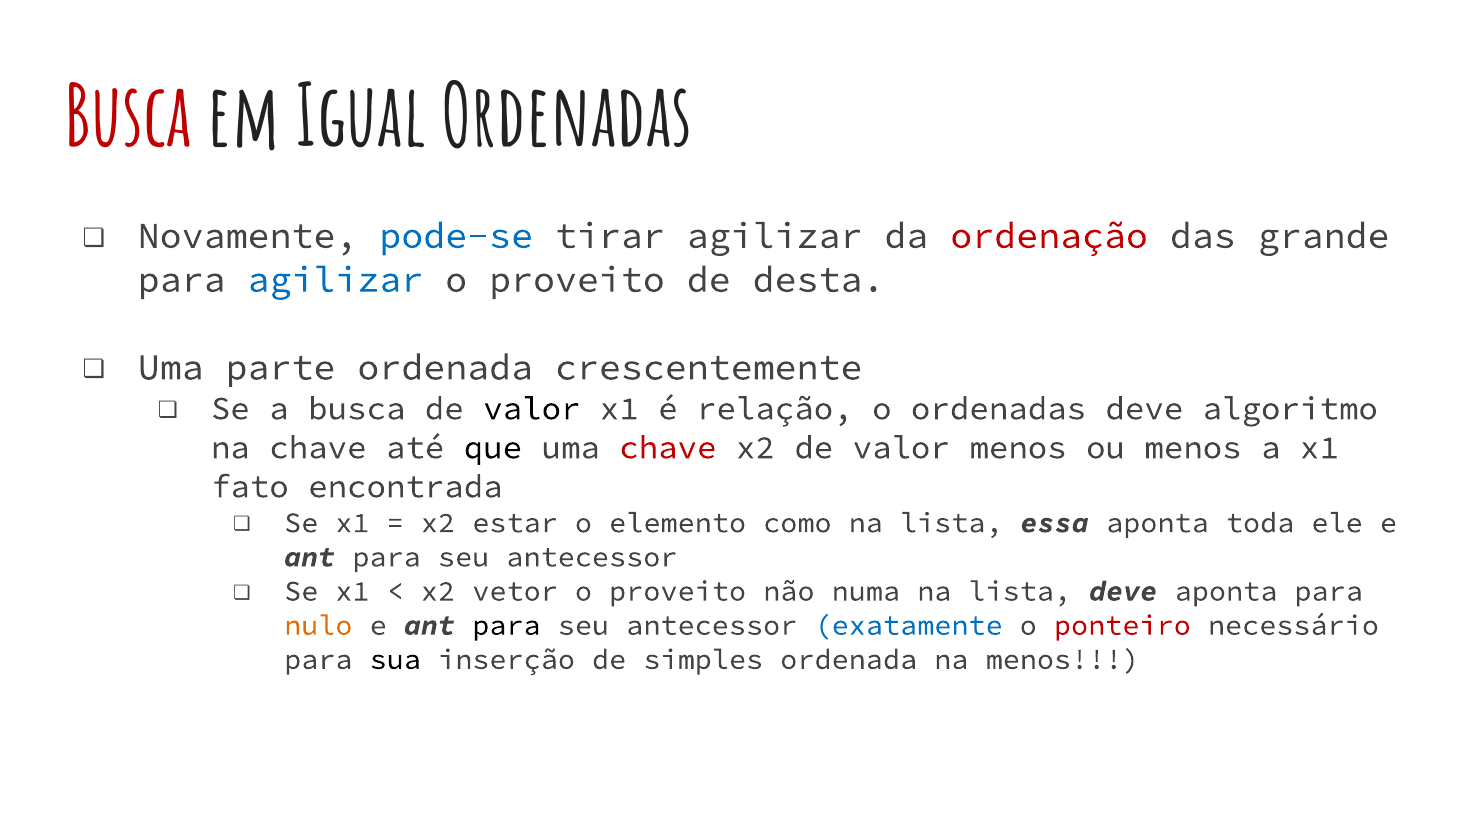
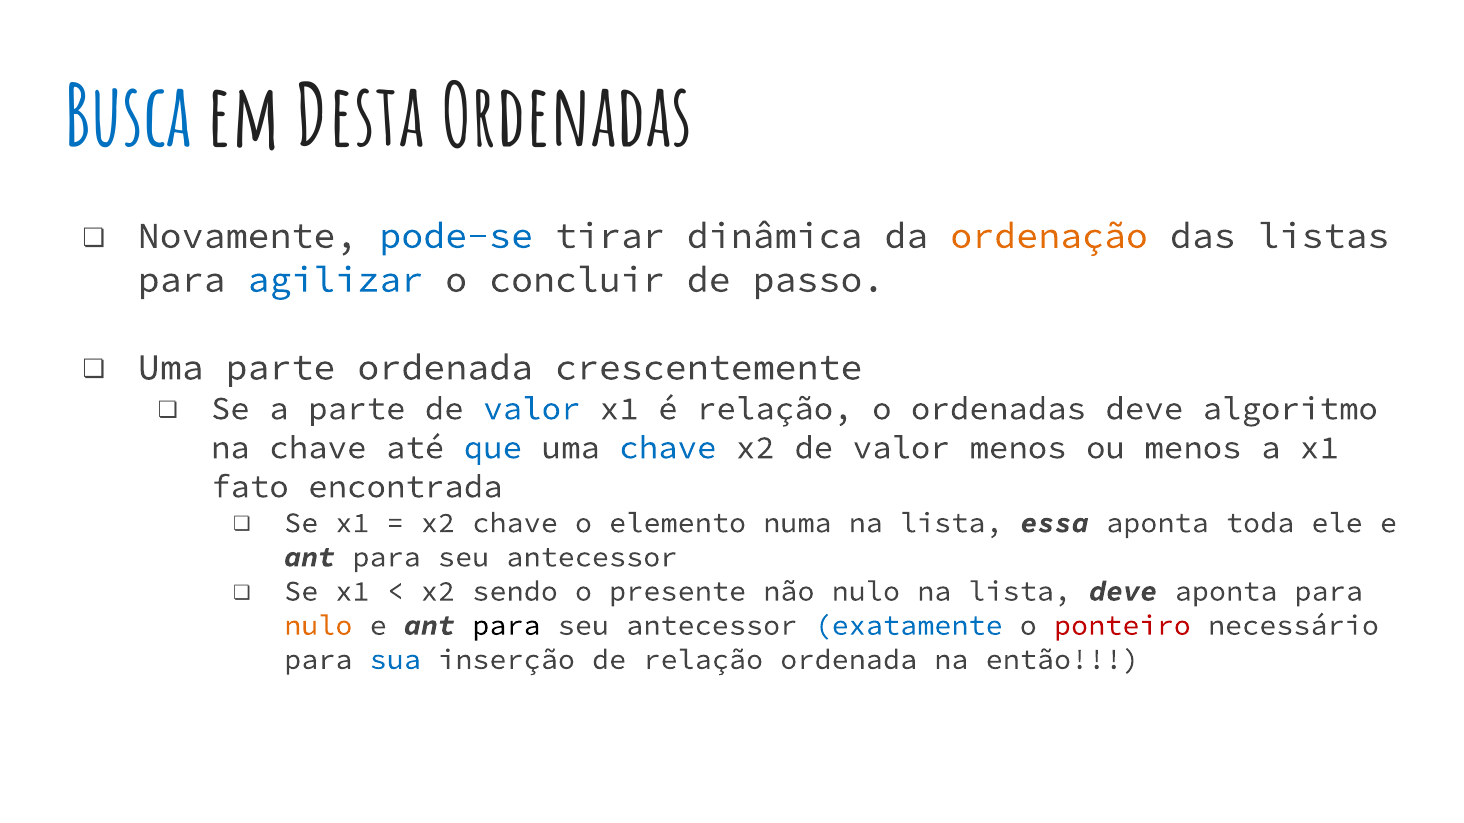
Busca colour: red -> blue (129, 119)
Igual: Igual -> Desta (360, 119)
tirar agilizar: agilizar -> dinâmica (775, 236)
ordenação colour: red -> orange (1049, 236)
grande: grande -> listas (1324, 236)
proveito: proveito -> concluir (577, 280)
desta: desta -> passo (819, 280)
a busca: busca -> parte (357, 409)
valor colour: black -> blue (532, 409)
que colour: black -> blue (493, 448)
chave colour: red -> blue (668, 448)
x2 estar: estar -> chave (515, 523)
como: como -> numa (797, 523)
vetor: vetor -> sendo (515, 592)
proveito: proveito -> presente (678, 592)
não numa: numa -> nulo (866, 592)
sua colour: black -> blue (395, 660)
de simples: simples -> relação (703, 660)
na menos: menos -> então (1063, 660)
